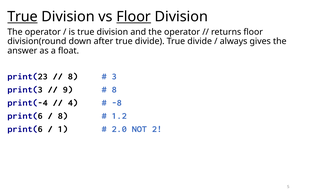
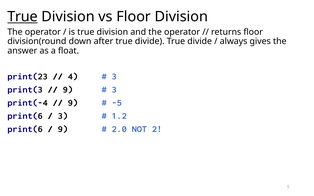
Floor underline: present -> none (134, 17)
8: 8 -> 4 (73, 76)
8: 8 -> 3 (114, 90)
4: 4 -> 9 (73, 103)
-8: -8 -> -5 (117, 103)
8: 8 -> 3 (63, 116)
1: 1 -> 9 (63, 129)
